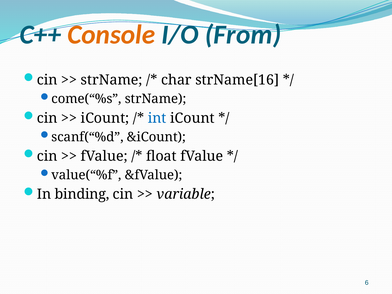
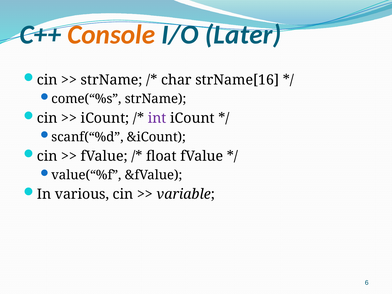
From: From -> Later (243, 35)
int colour: blue -> purple (157, 118)
binding: binding -> various (82, 194)
